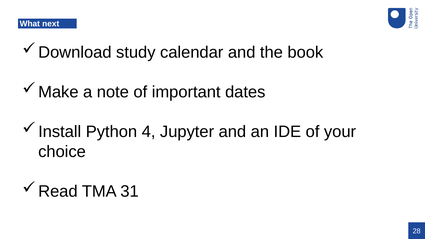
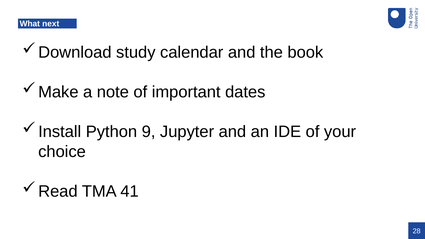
4: 4 -> 9 (149, 132)
31: 31 -> 41 (130, 191)
